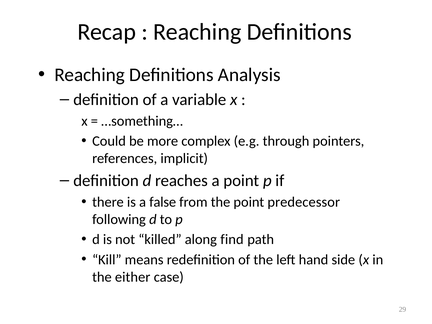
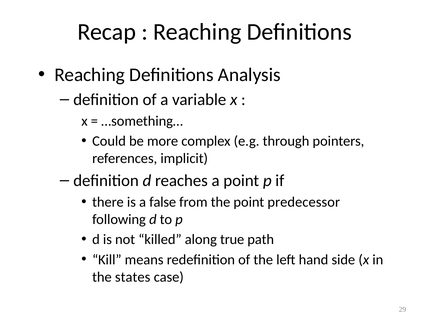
find: find -> true (232, 240)
either: either -> states (133, 277)
